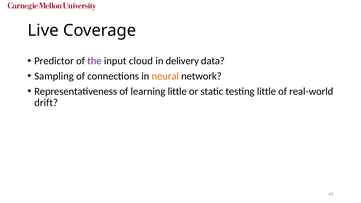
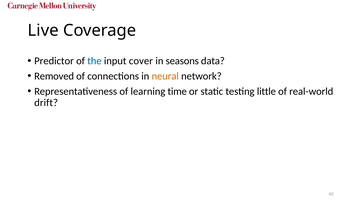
the colour: purple -> blue (94, 61)
cloud: cloud -> cover (141, 61)
delivery: delivery -> seasons (182, 61)
Sampling: Sampling -> Removed (54, 76)
learning little: little -> time (177, 91)
